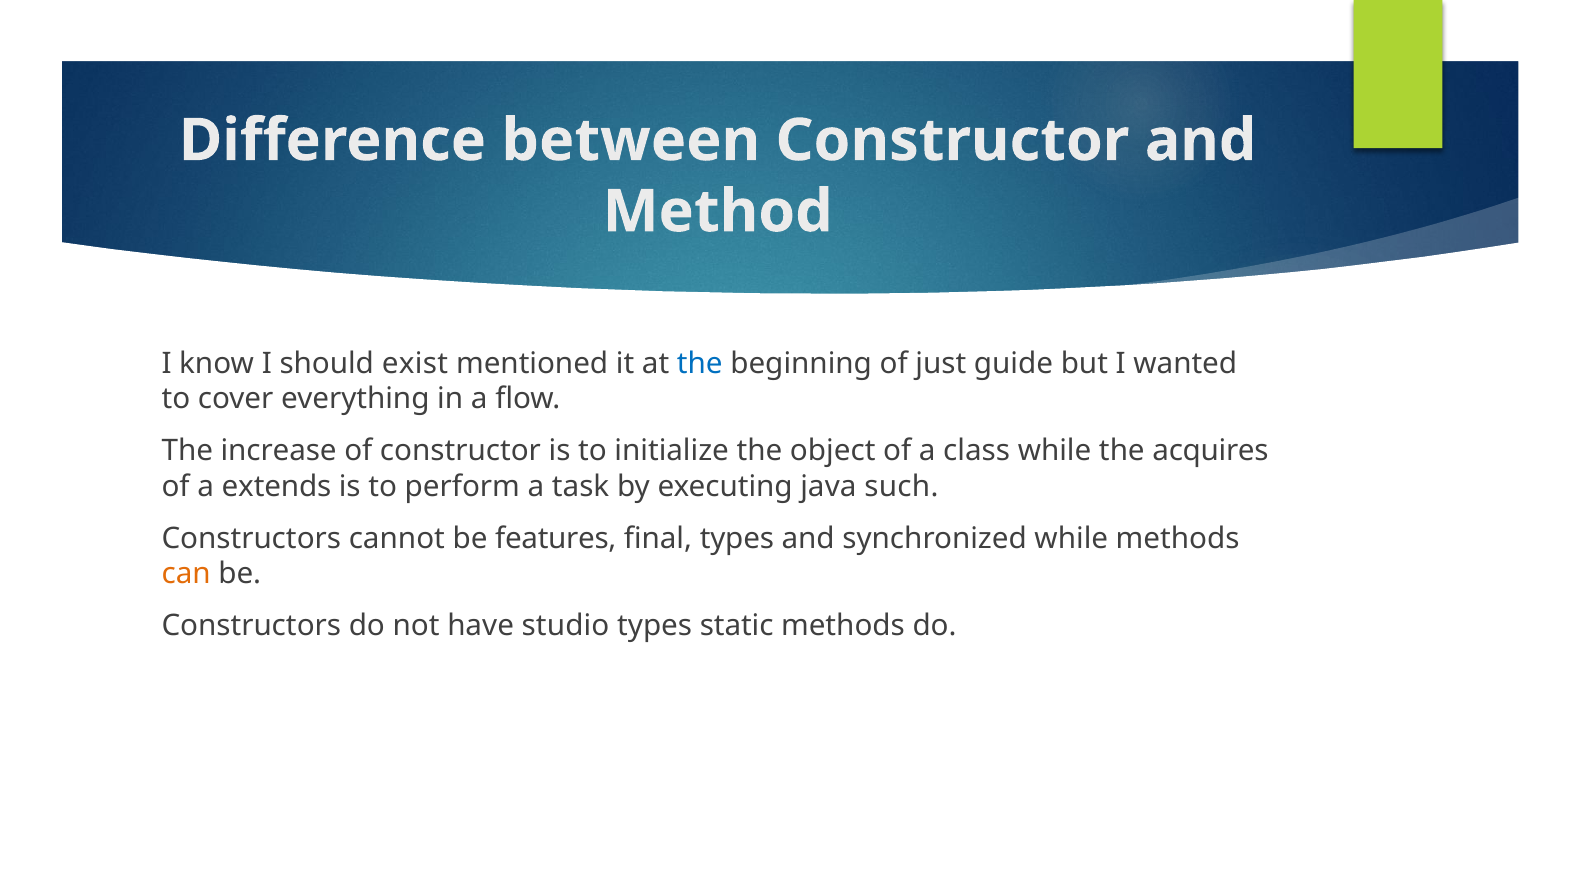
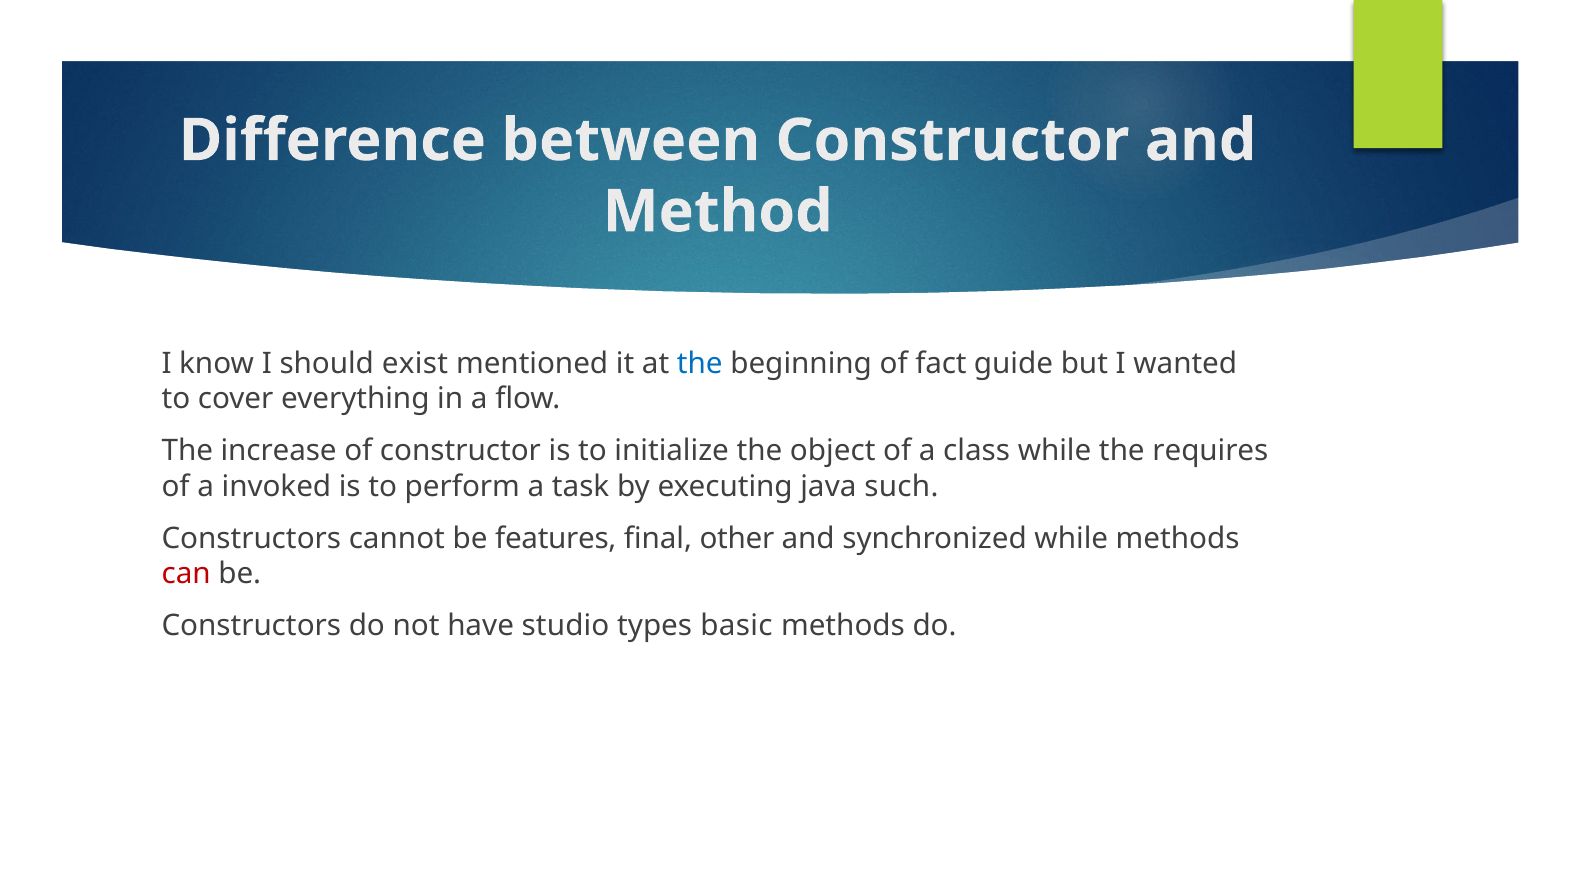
just: just -> fact (941, 363)
acquires: acquires -> requires (1210, 451)
extends: extends -> invoked (276, 487)
final types: types -> other (737, 539)
can colour: orange -> red (186, 574)
static: static -> basic (737, 626)
